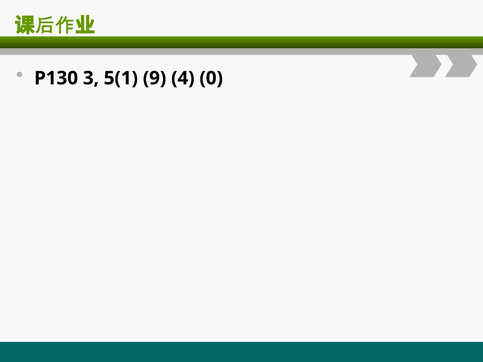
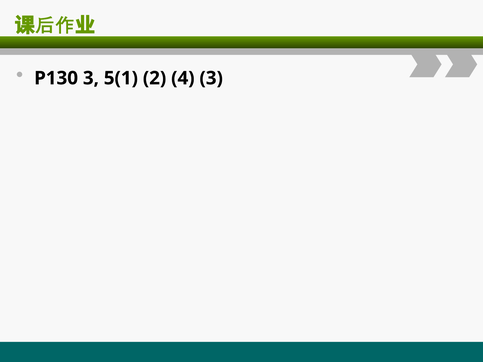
9: 9 -> 2 (155, 78)
4 0: 0 -> 3 (211, 78)
